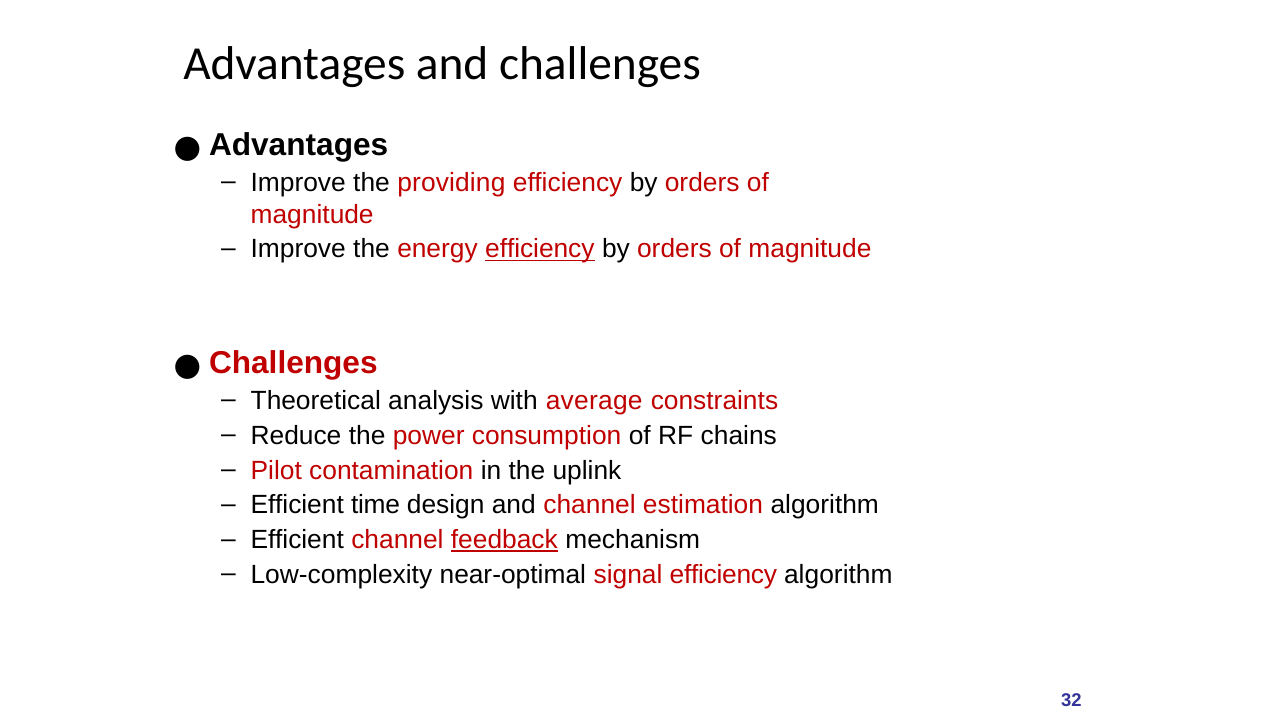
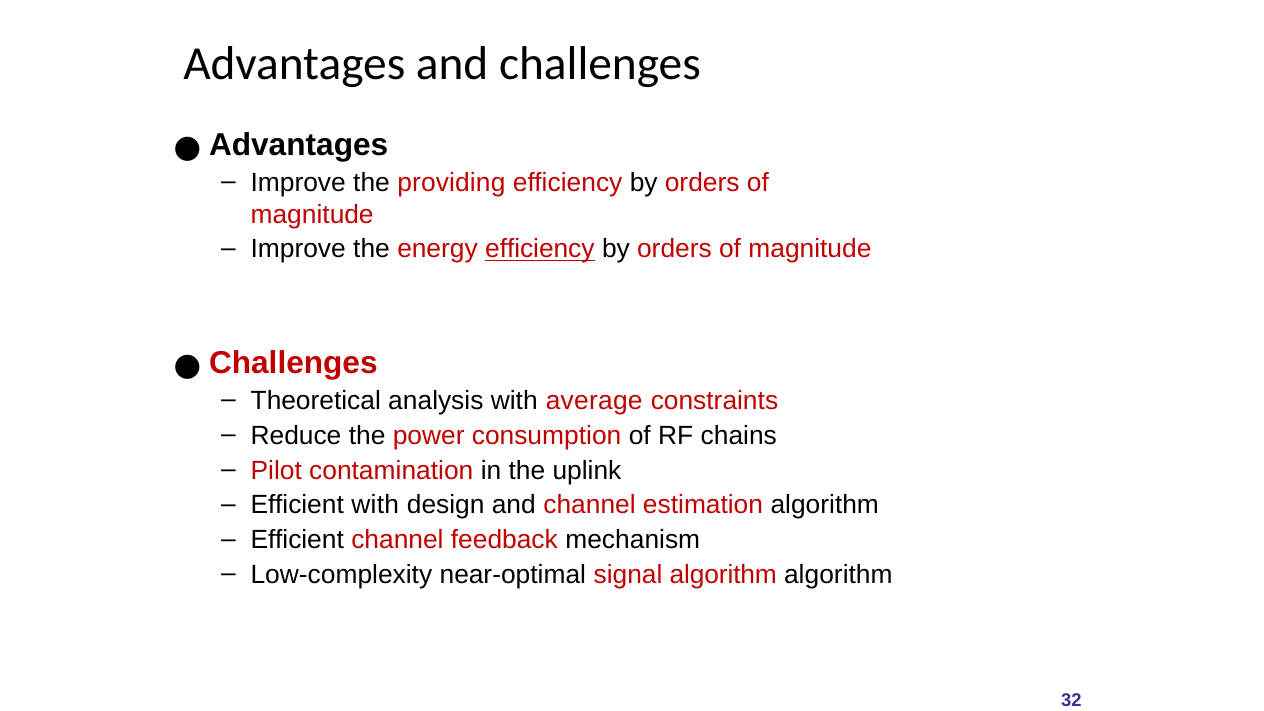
Efficient time: time -> with (375, 505)
feedback underline: present -> none (504, 540)
signal efficiency: efficiency -> algorithm (723, 575)
